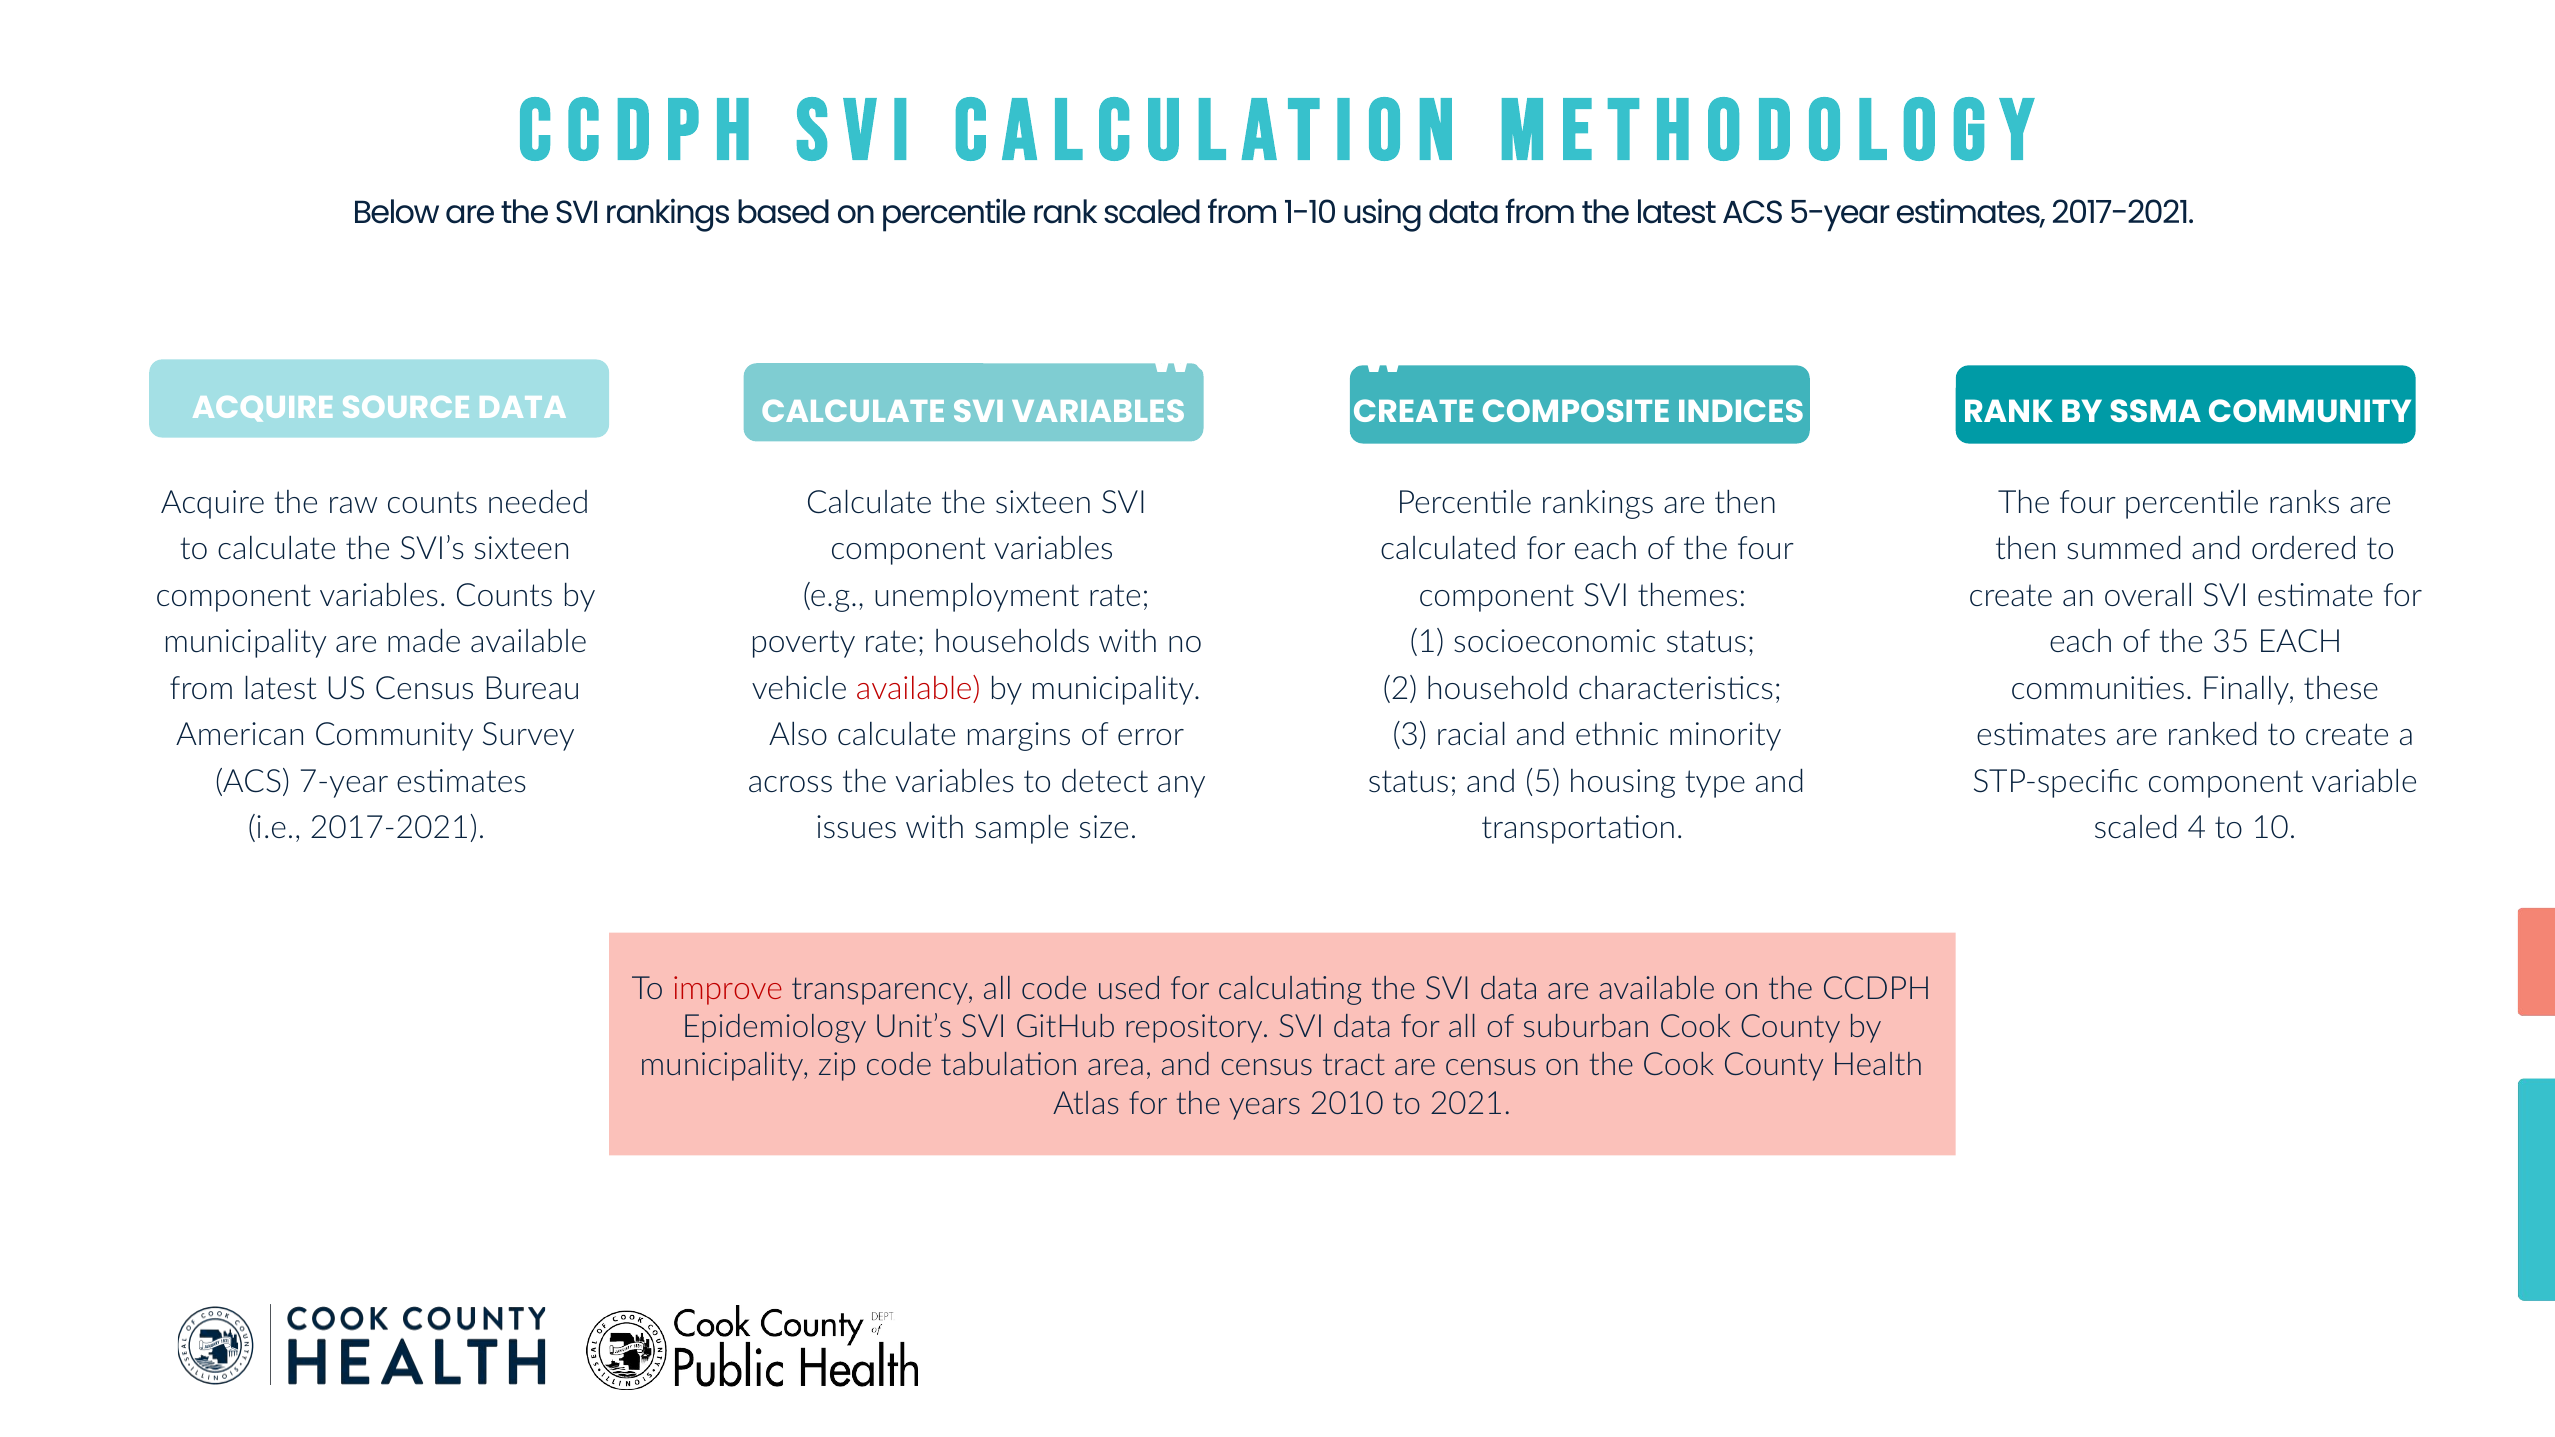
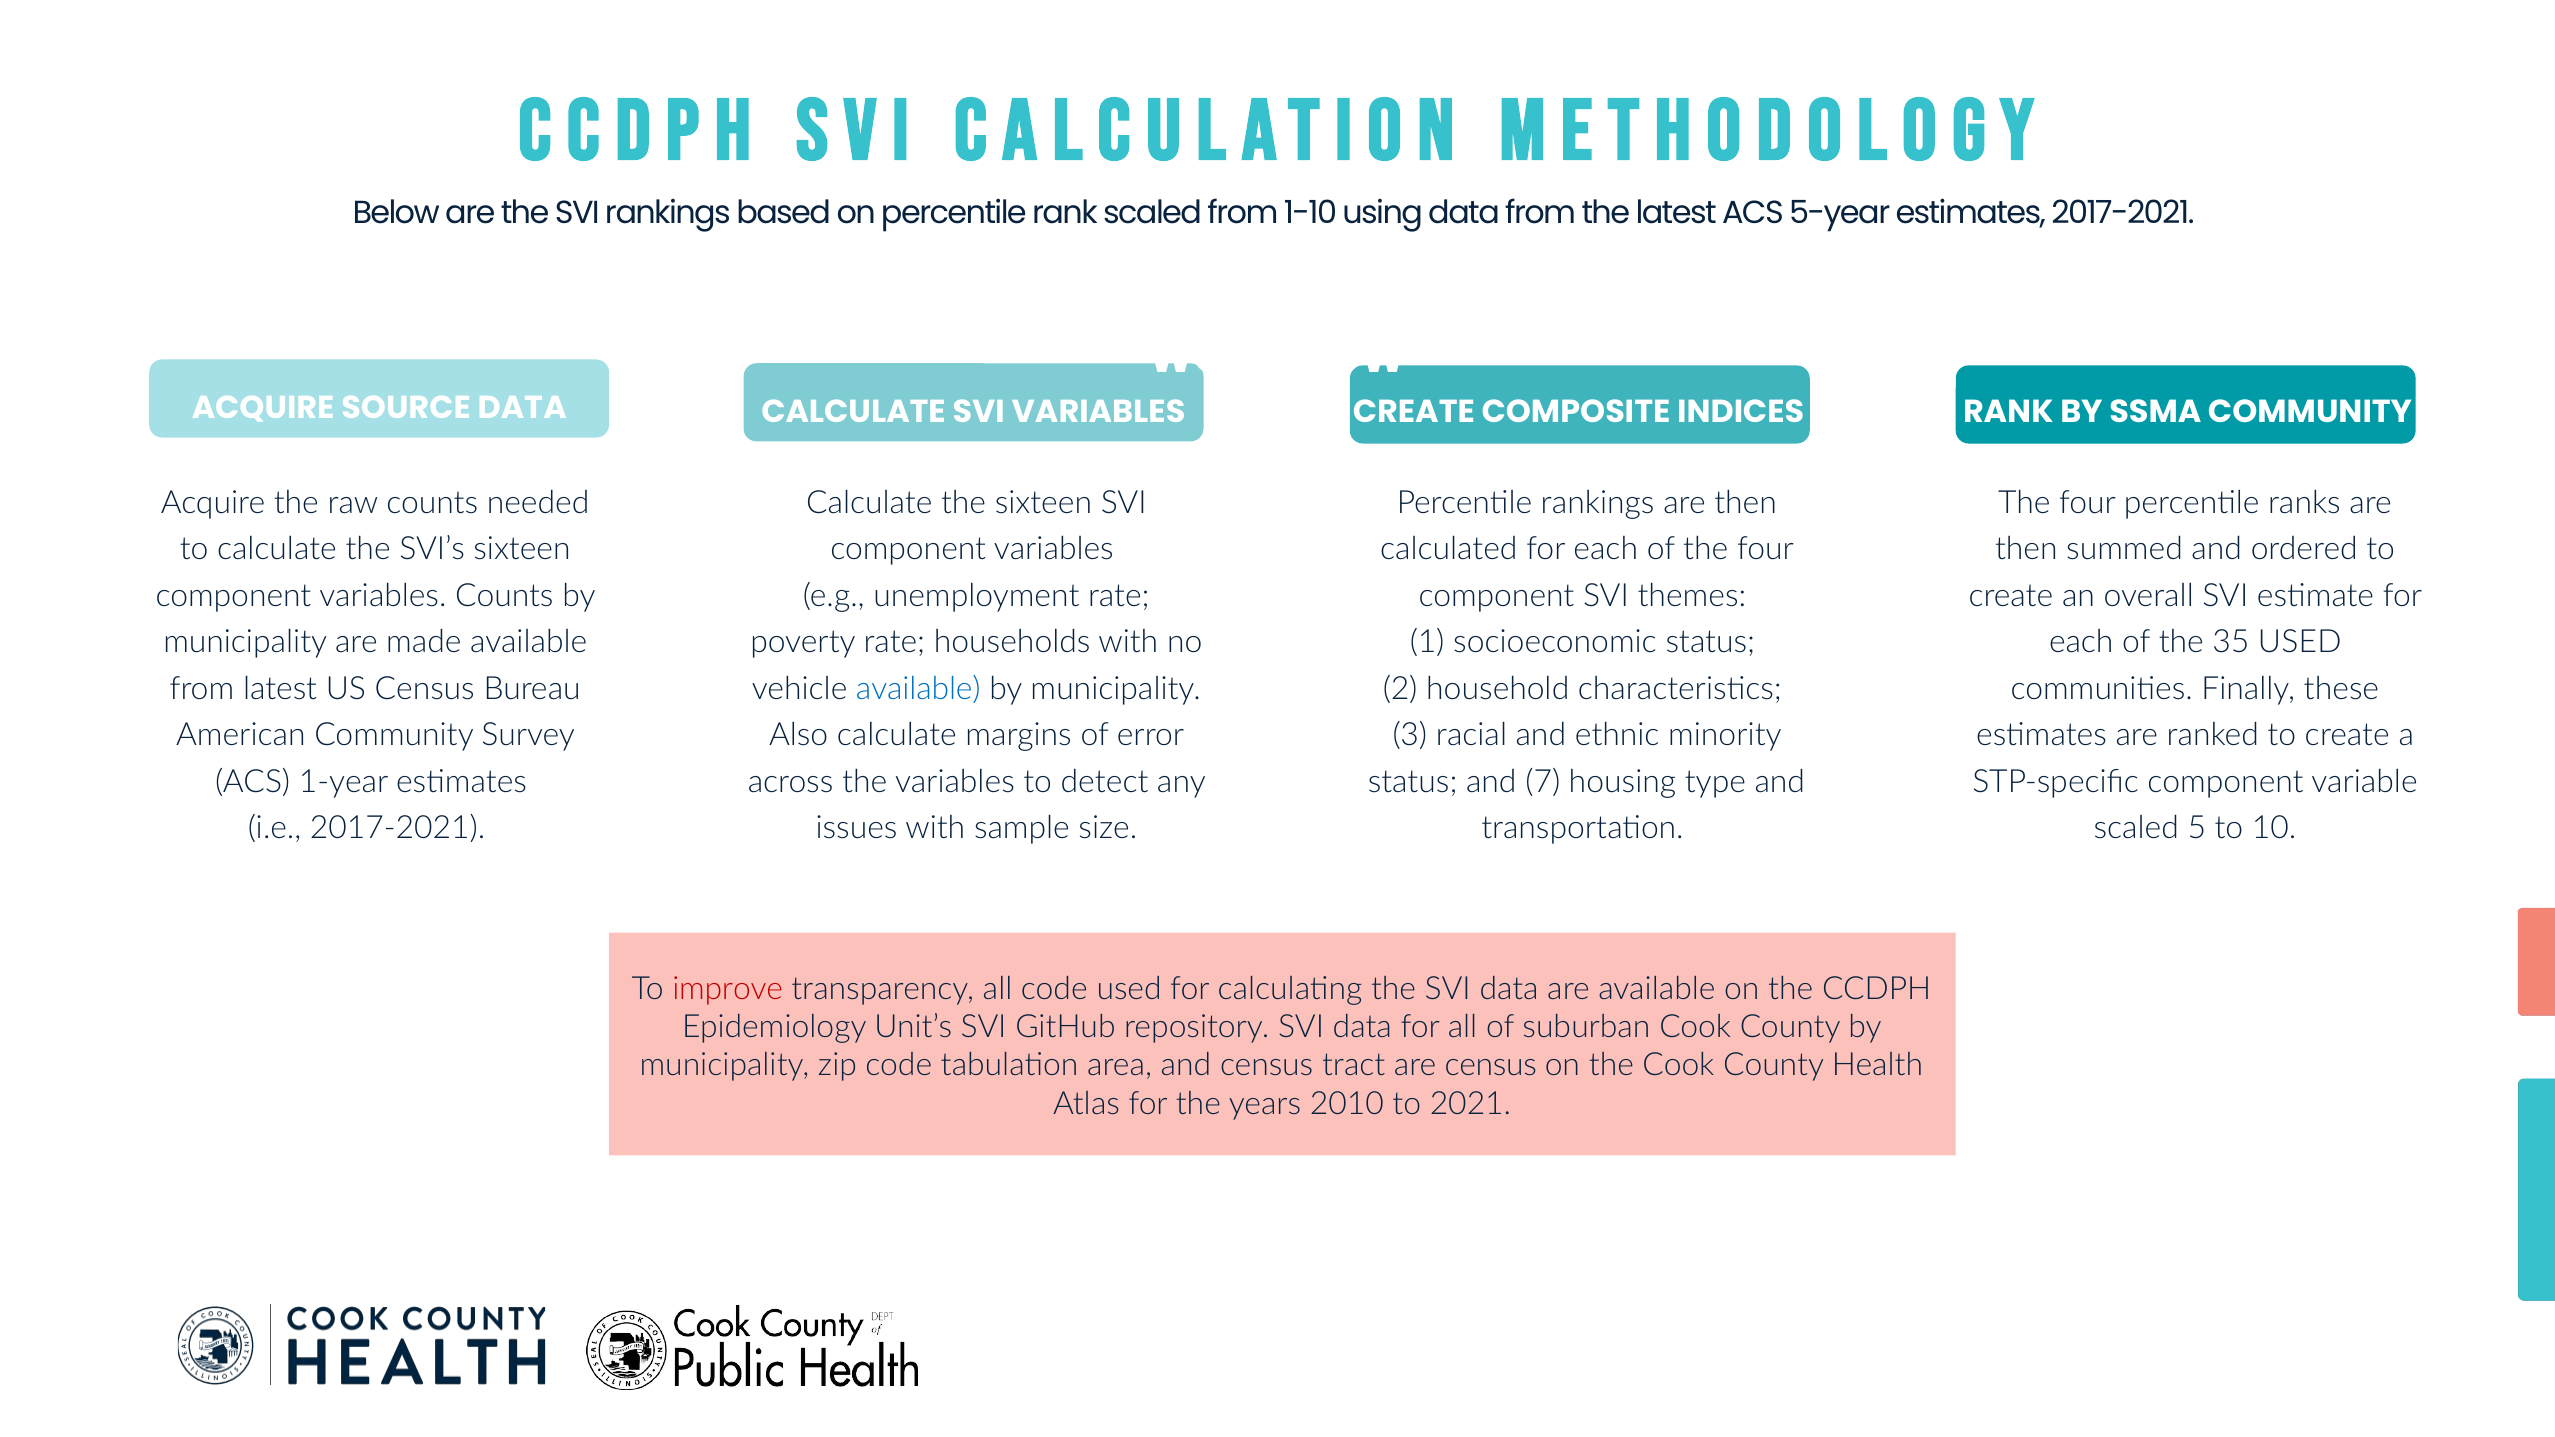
35 EACH: EACH -> USED (2300, 642)
available colour: red -> blue (918, 689)
7-year: 7-year -> 1-year (344, 782)
5: 5 -> 7 (1543, 782)
4: 4 -> 5 (2197, 829)
